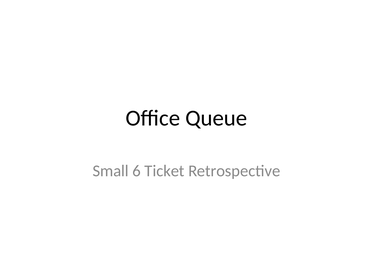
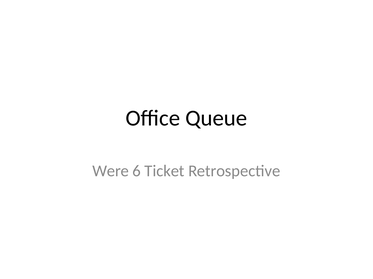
Small: Small -> Were (111, 171)
